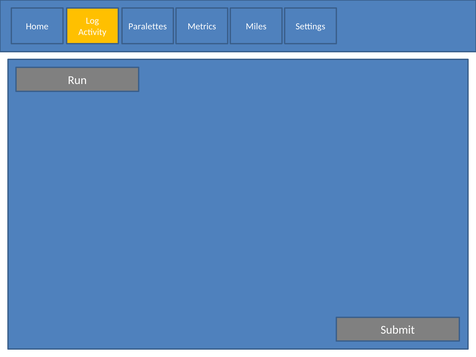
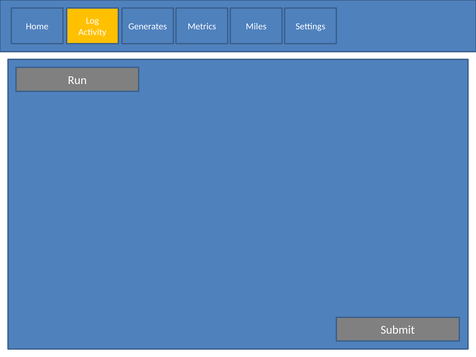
Paralettes: Paralettes -> Generates (148, 26)
